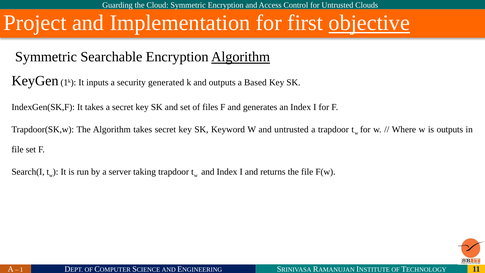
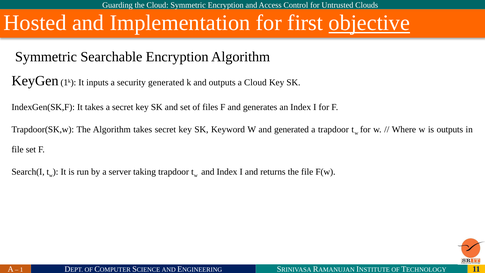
Project: Project -> Hosted (35, 23)
Algorithm underline: present -> none (241, 57)
a Based: Based -> Cloud (255, 82)
and untrusted: untrusted -> generated (292, 129)
